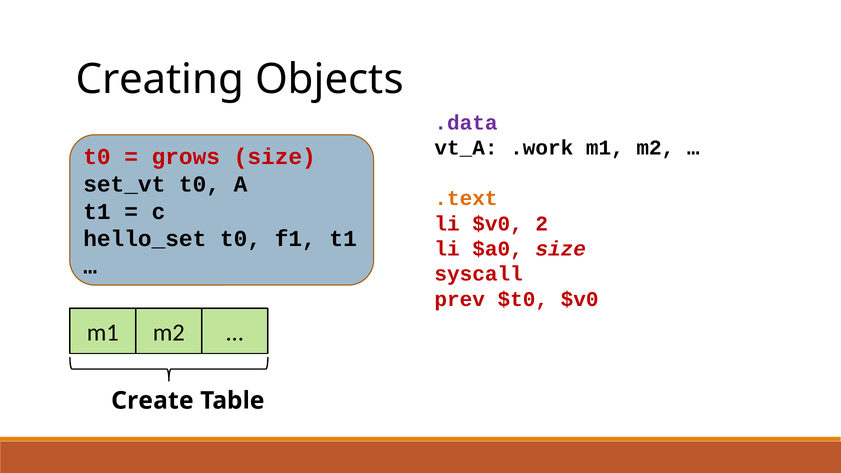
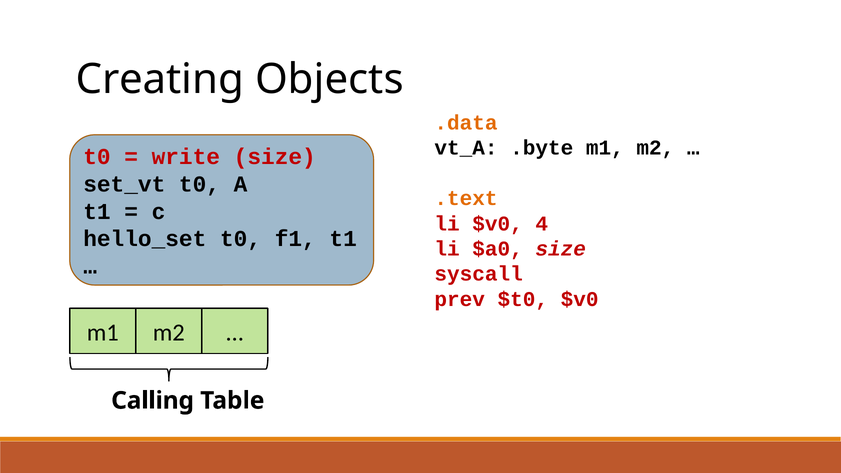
.data colour: purple -> orange (466, 123)
.work: .work -> .byte (542, 148)
grows: grows -> write (186, 157)
2: 2 -> 4 (542, 224)
Create: Create -> Calling (153, 401)
